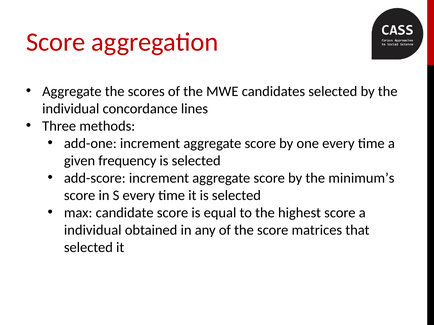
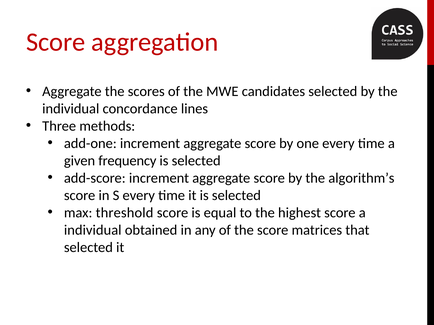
minimum’s: minimum’s -> algorithm’s (361, 178)
candidate: candidate -> threshold (125, 213)
